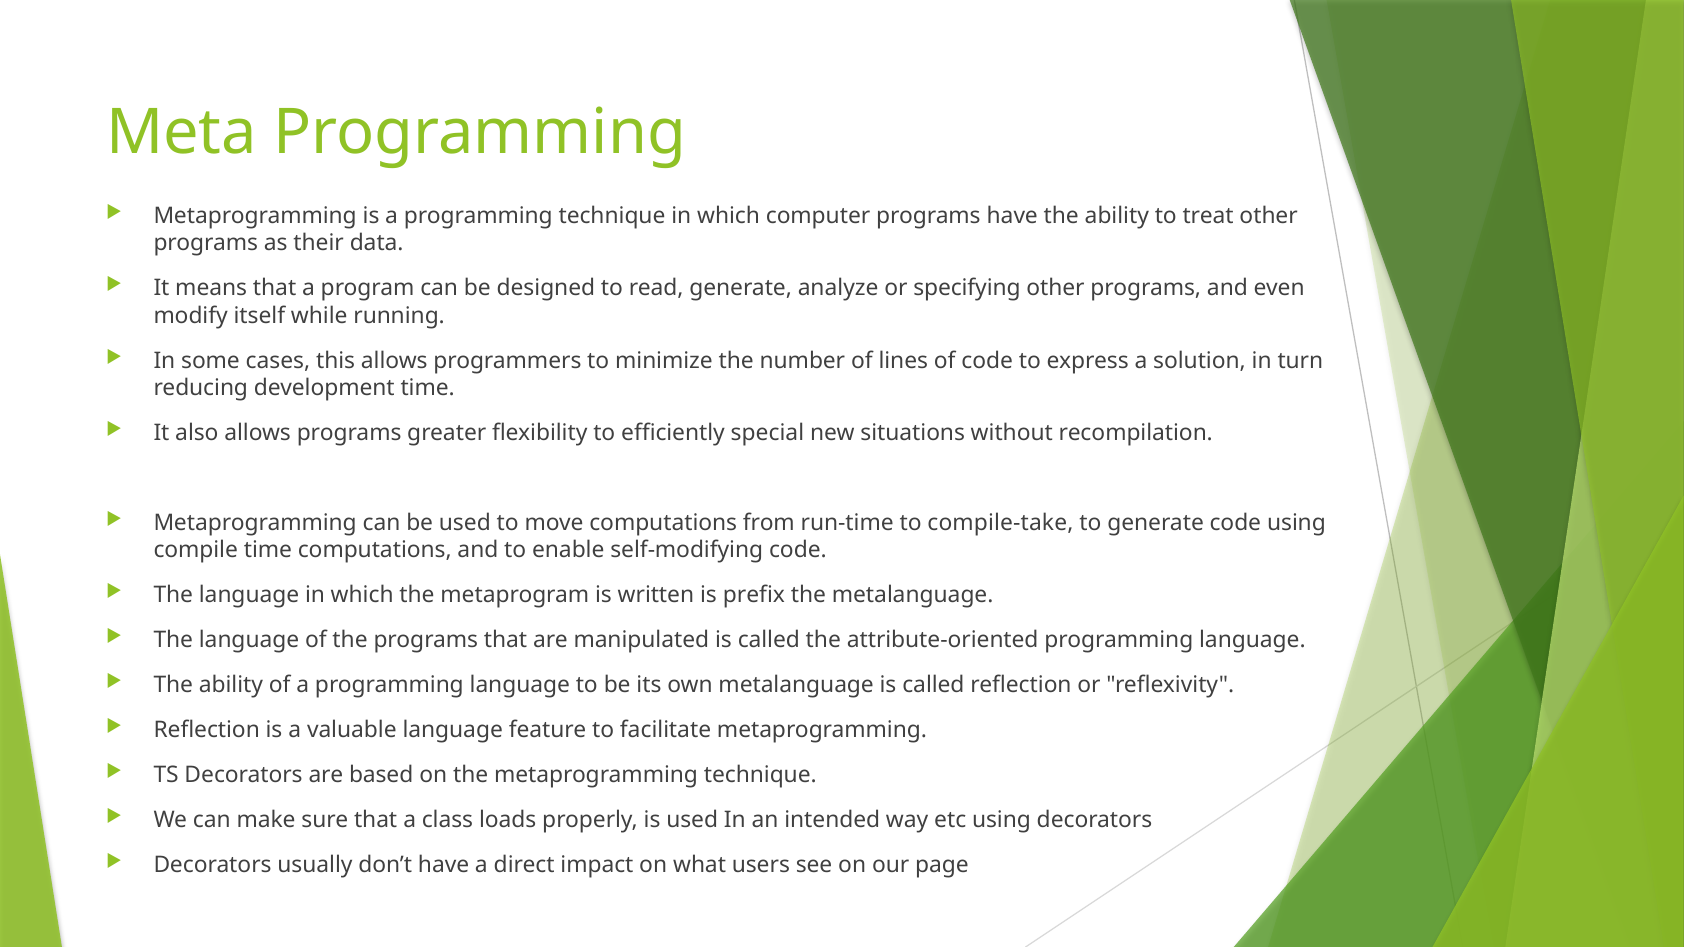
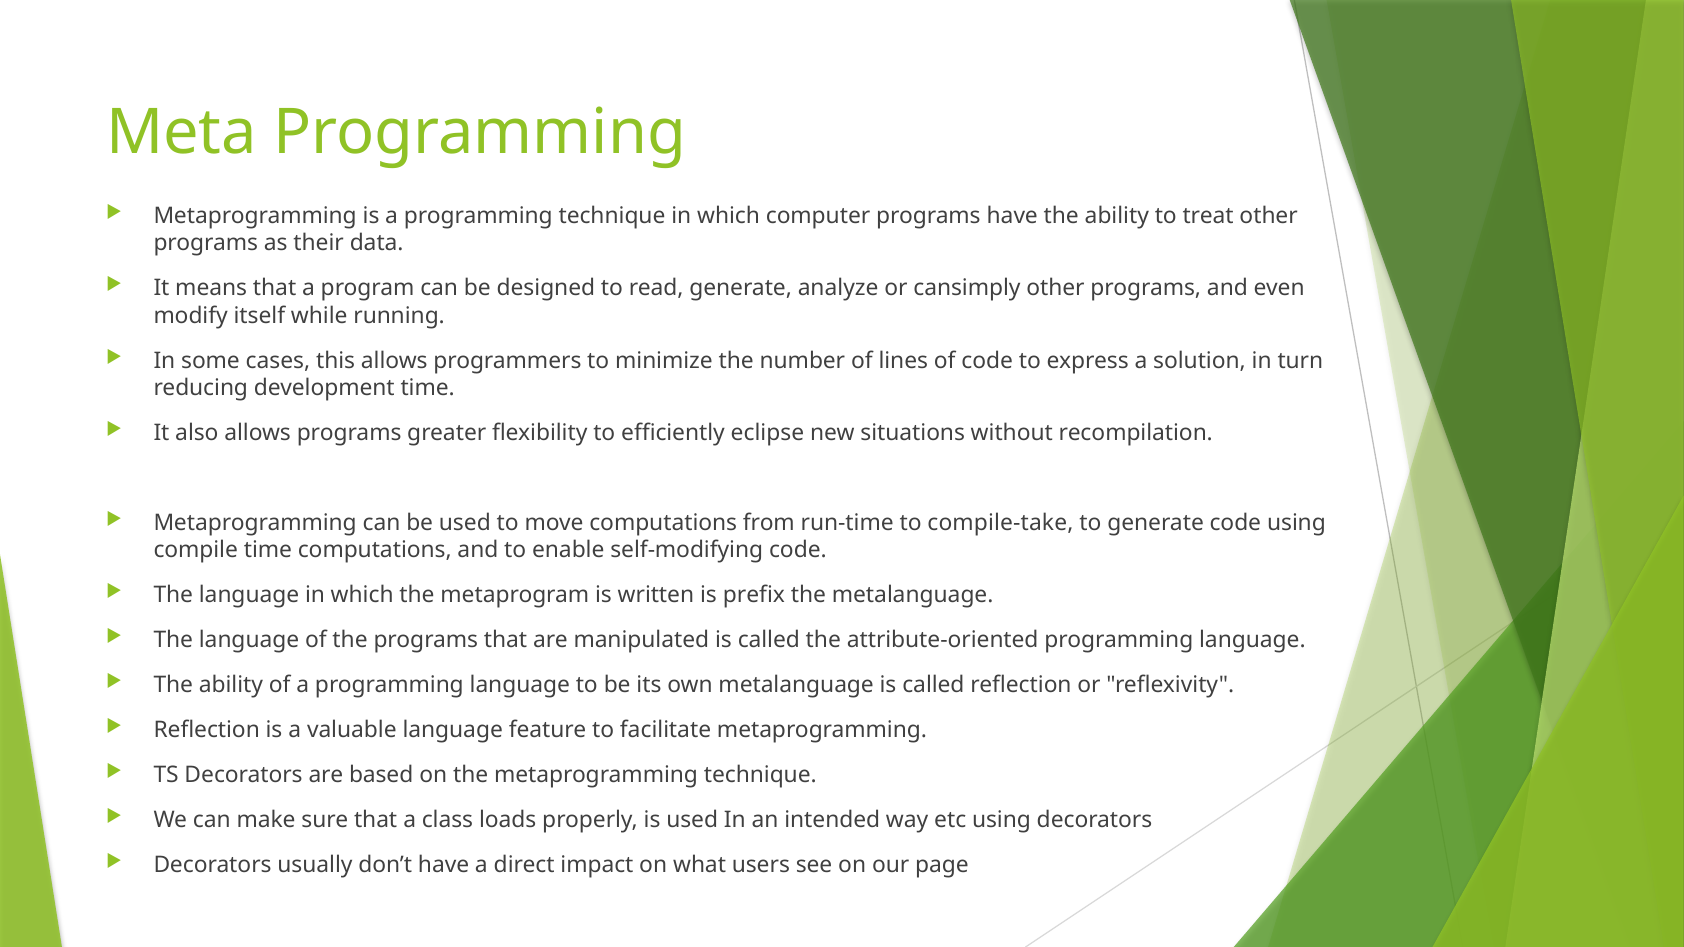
specifying: specifying -> cansimply (967, 288)
special: special -> eclipse (767, 433)
